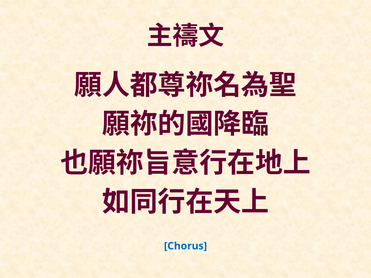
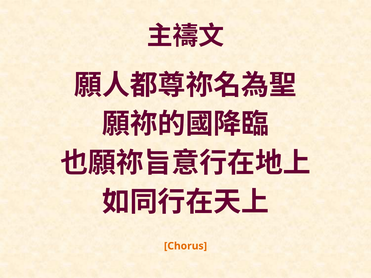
Chorus colour: blue -> orange (185, 246)
